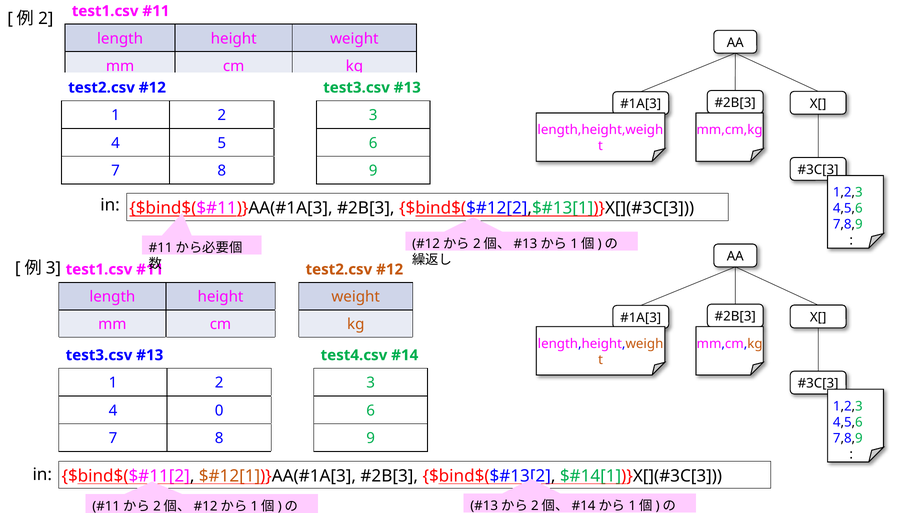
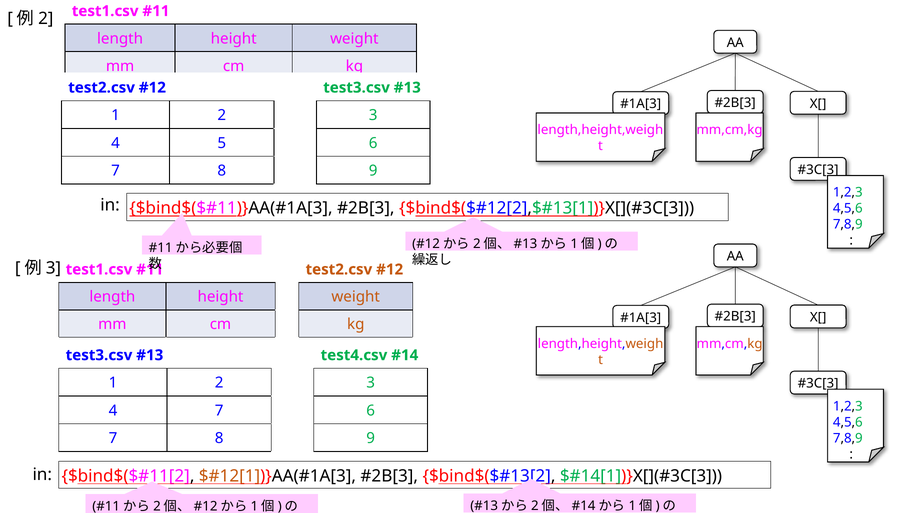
4 0: 0 -> 7 (219, 411)
